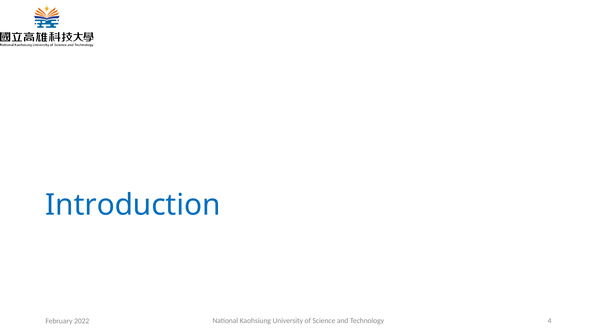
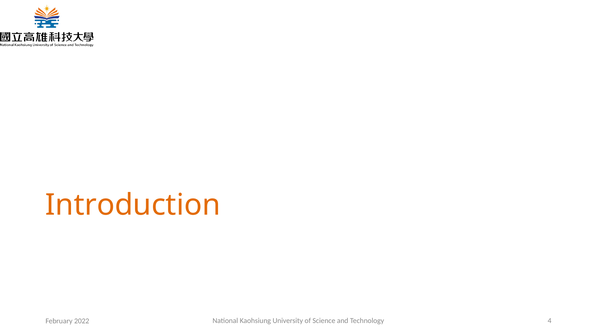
Introduction colour: blue -> orange (133, 205)
